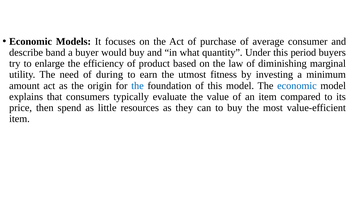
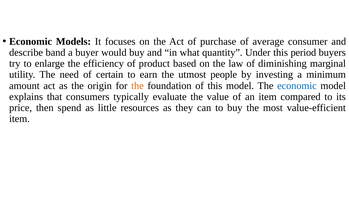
during: during -> certain (110, 74)
fitness: fitness -> people (224, 74)
the colour: blue -> orange (138, 85)
